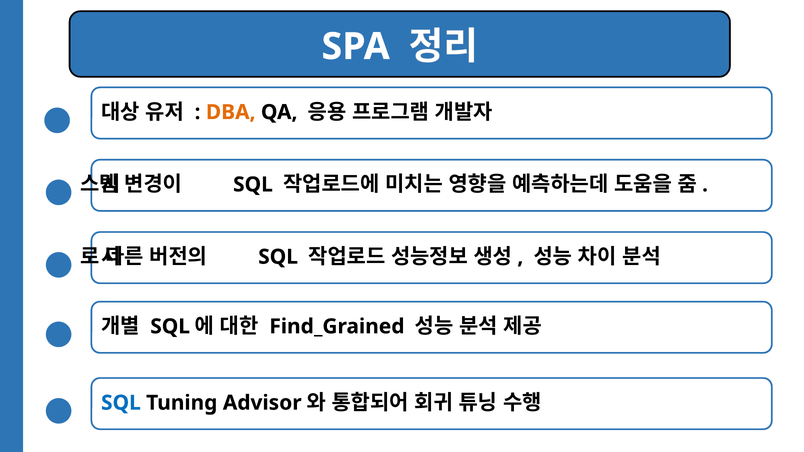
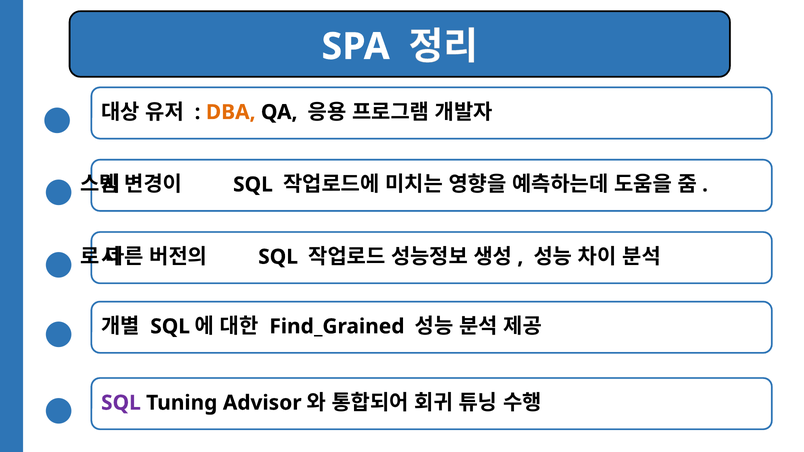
SQL colour: blue -> purple (121, 403)
